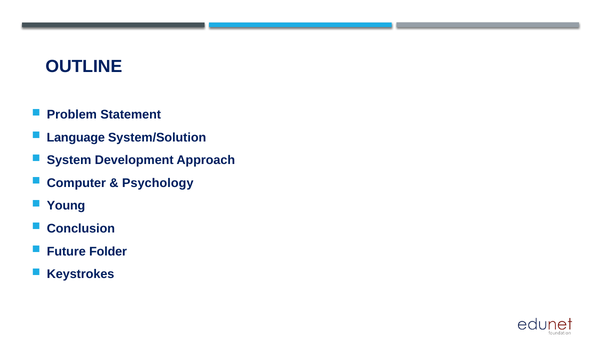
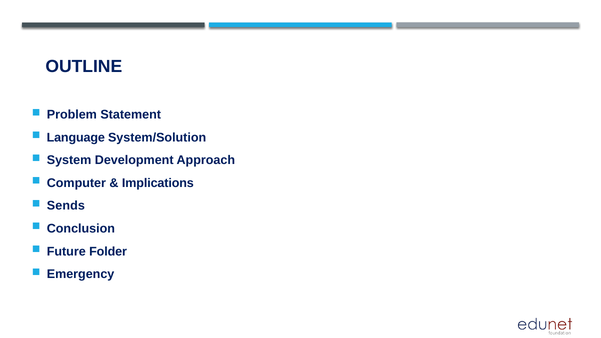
Psychology: Psychology -> Implications (158, 183)
Young: Young -> Sends (66, 206)
Keystrokes: Keystrokes -> Emergency (81, 274)
